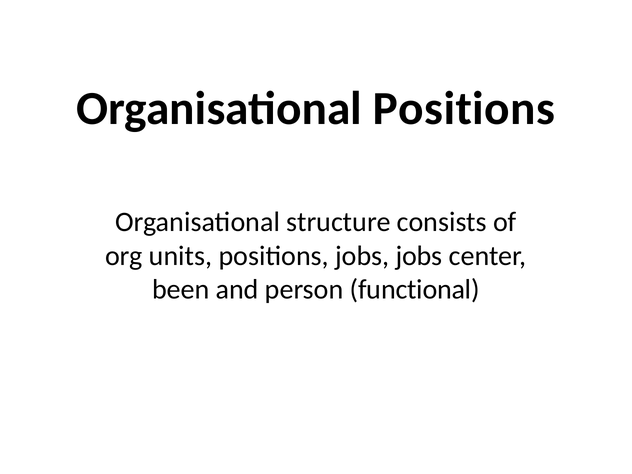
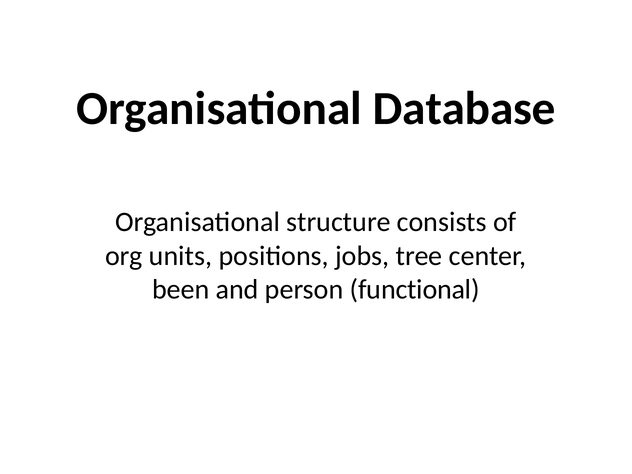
Organisational Positions: Positions -> Database (464, 109)
jobs jobs: jobs -> tree (419, 256)
